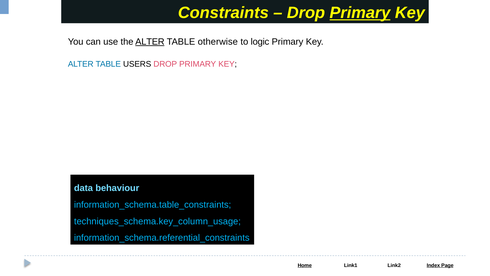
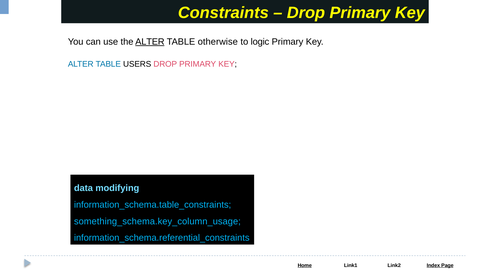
Primary underline: present -> none (360, 13)
behaviour: behaviour -> modifying (117, 188)
techniques_schema.key_column_usage: techniques_schema.key_column_usage -> something_schema.key_column_usage (157, 221)
